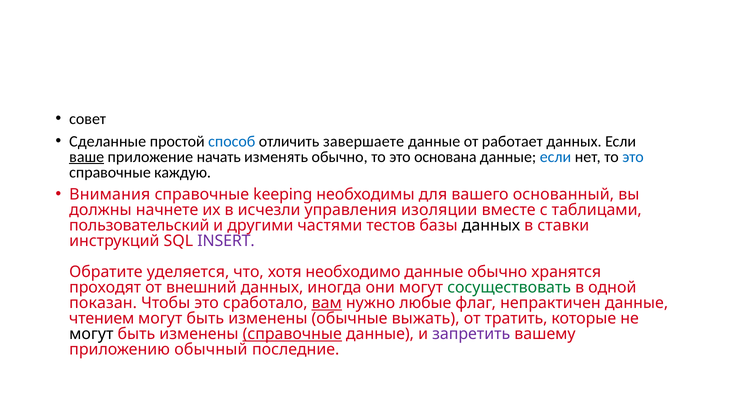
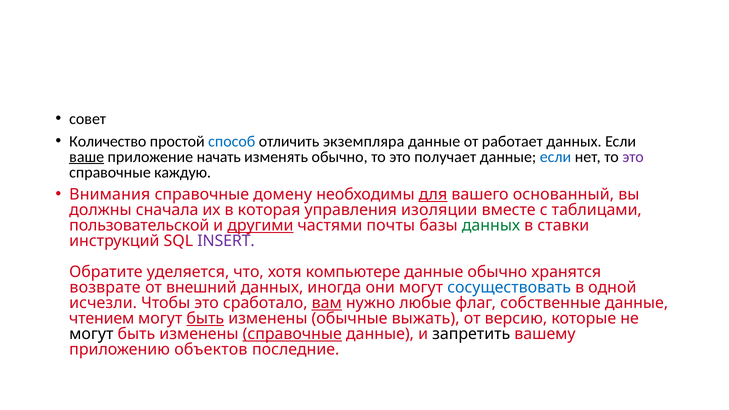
Сделанные: Сделанные -> Количество (108, 141)
завершаете: завершаете -> экземпляра (364, 141)
основана: основана -> получает (445, 157)
это colour: blue -> purple (633, 157)
keeping: keeping -> домену (283, 195)
для underline: none -> present (433, 195)
начнете: начнете -> сначала (167, 210)
исчезли: исчезли -> которая (269, 210)
пользовательский: пользовательский -> пользовательской (139, 226)
другими underline: none -> present (260, 226)
тестов: тестов -> почты (391, 226)
данных colour: black -> green (491, 226)
необходимо: необходимо -> компьютере (353, 272)
проходят: проходят -> возврате (105, 288)
сосуществовать colour: green -> blue (509, 288)
показан: показан -> исчезли (103, 303)
непрактичен: непрактичен -> собственные (550, 303)
быть underline: none -> present (205, 319)
тратить: тратить -> версию (516, 319)
запретить colour: purple -> black (471, 334)
обычный: обычный -> объектов (211, 350)
